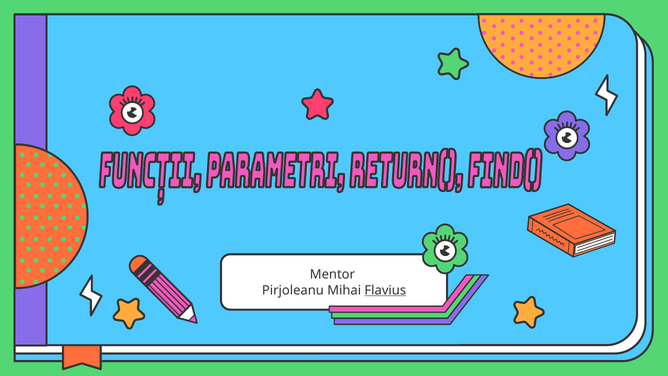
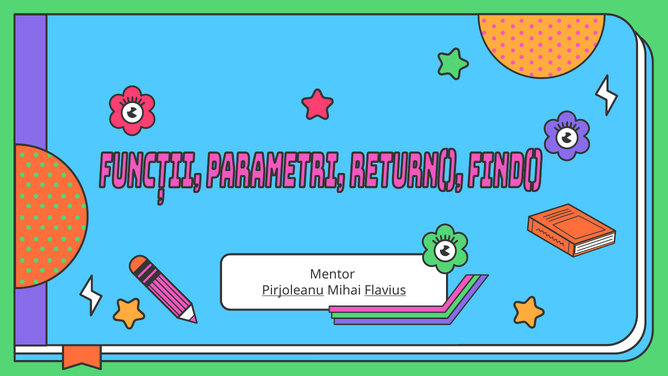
Pirjoleanu underline: none -> present (293, 290)
